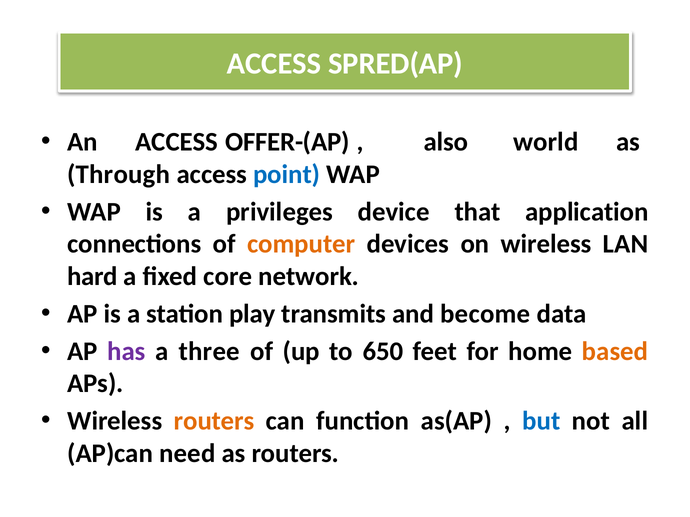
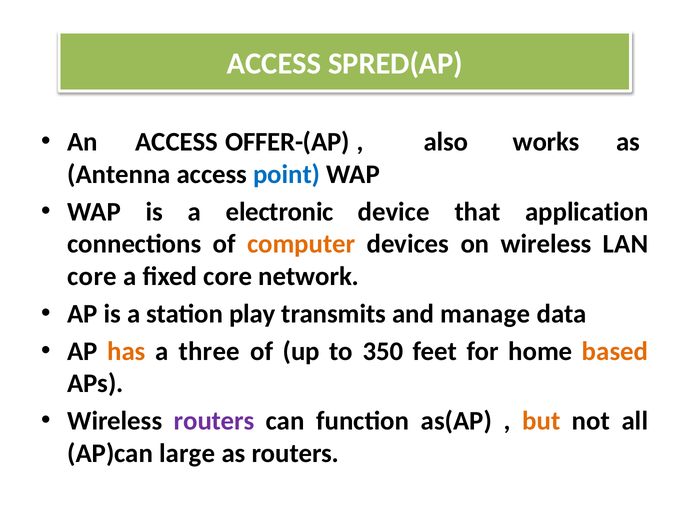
world: world -> works (546, 142)
Through: Through -> Antenna (119, 174)
privileges: privileges -> electronic (280, 212)
hard: hard -> core (92, 276)
become: become -> manage (485, 314)
has colour: purple -> orange (126, 352)
650: 650 -> 350 (383, 352)
routers colour: orange -> purple (214, 421)
but colour: blue -> orange (541, 421)
need: need -> large (187, 454)
